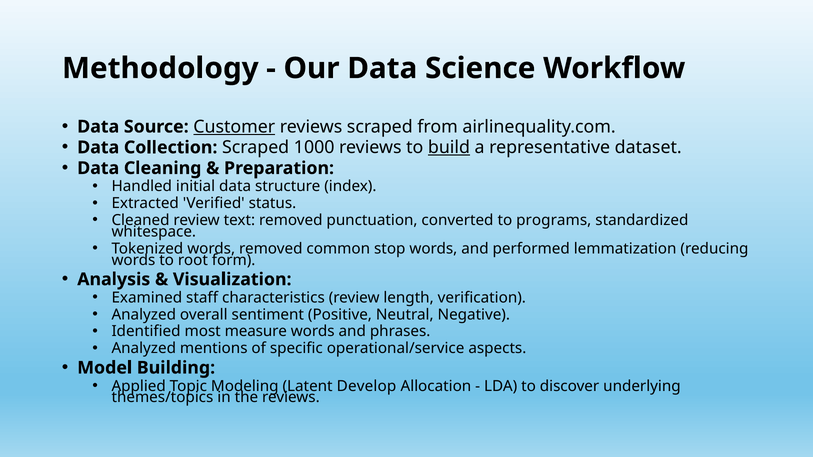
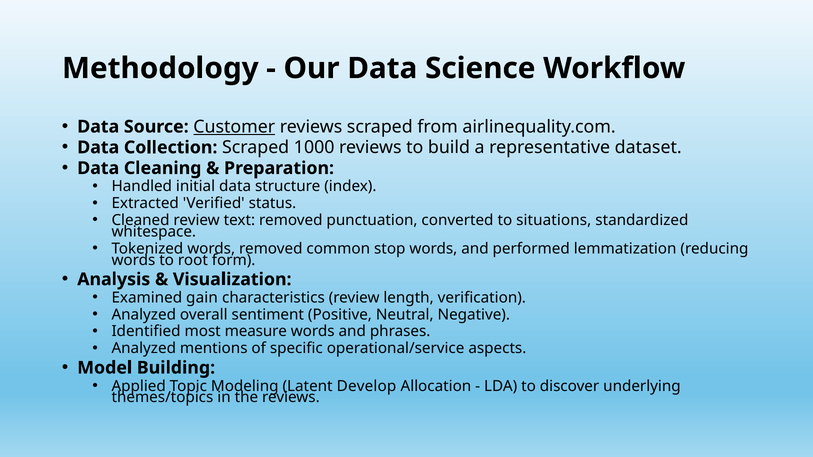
build underline: present -> none (449, 148)
programs: programs -> situations (554, 220)
staff: staff -> gain (202, 298)
